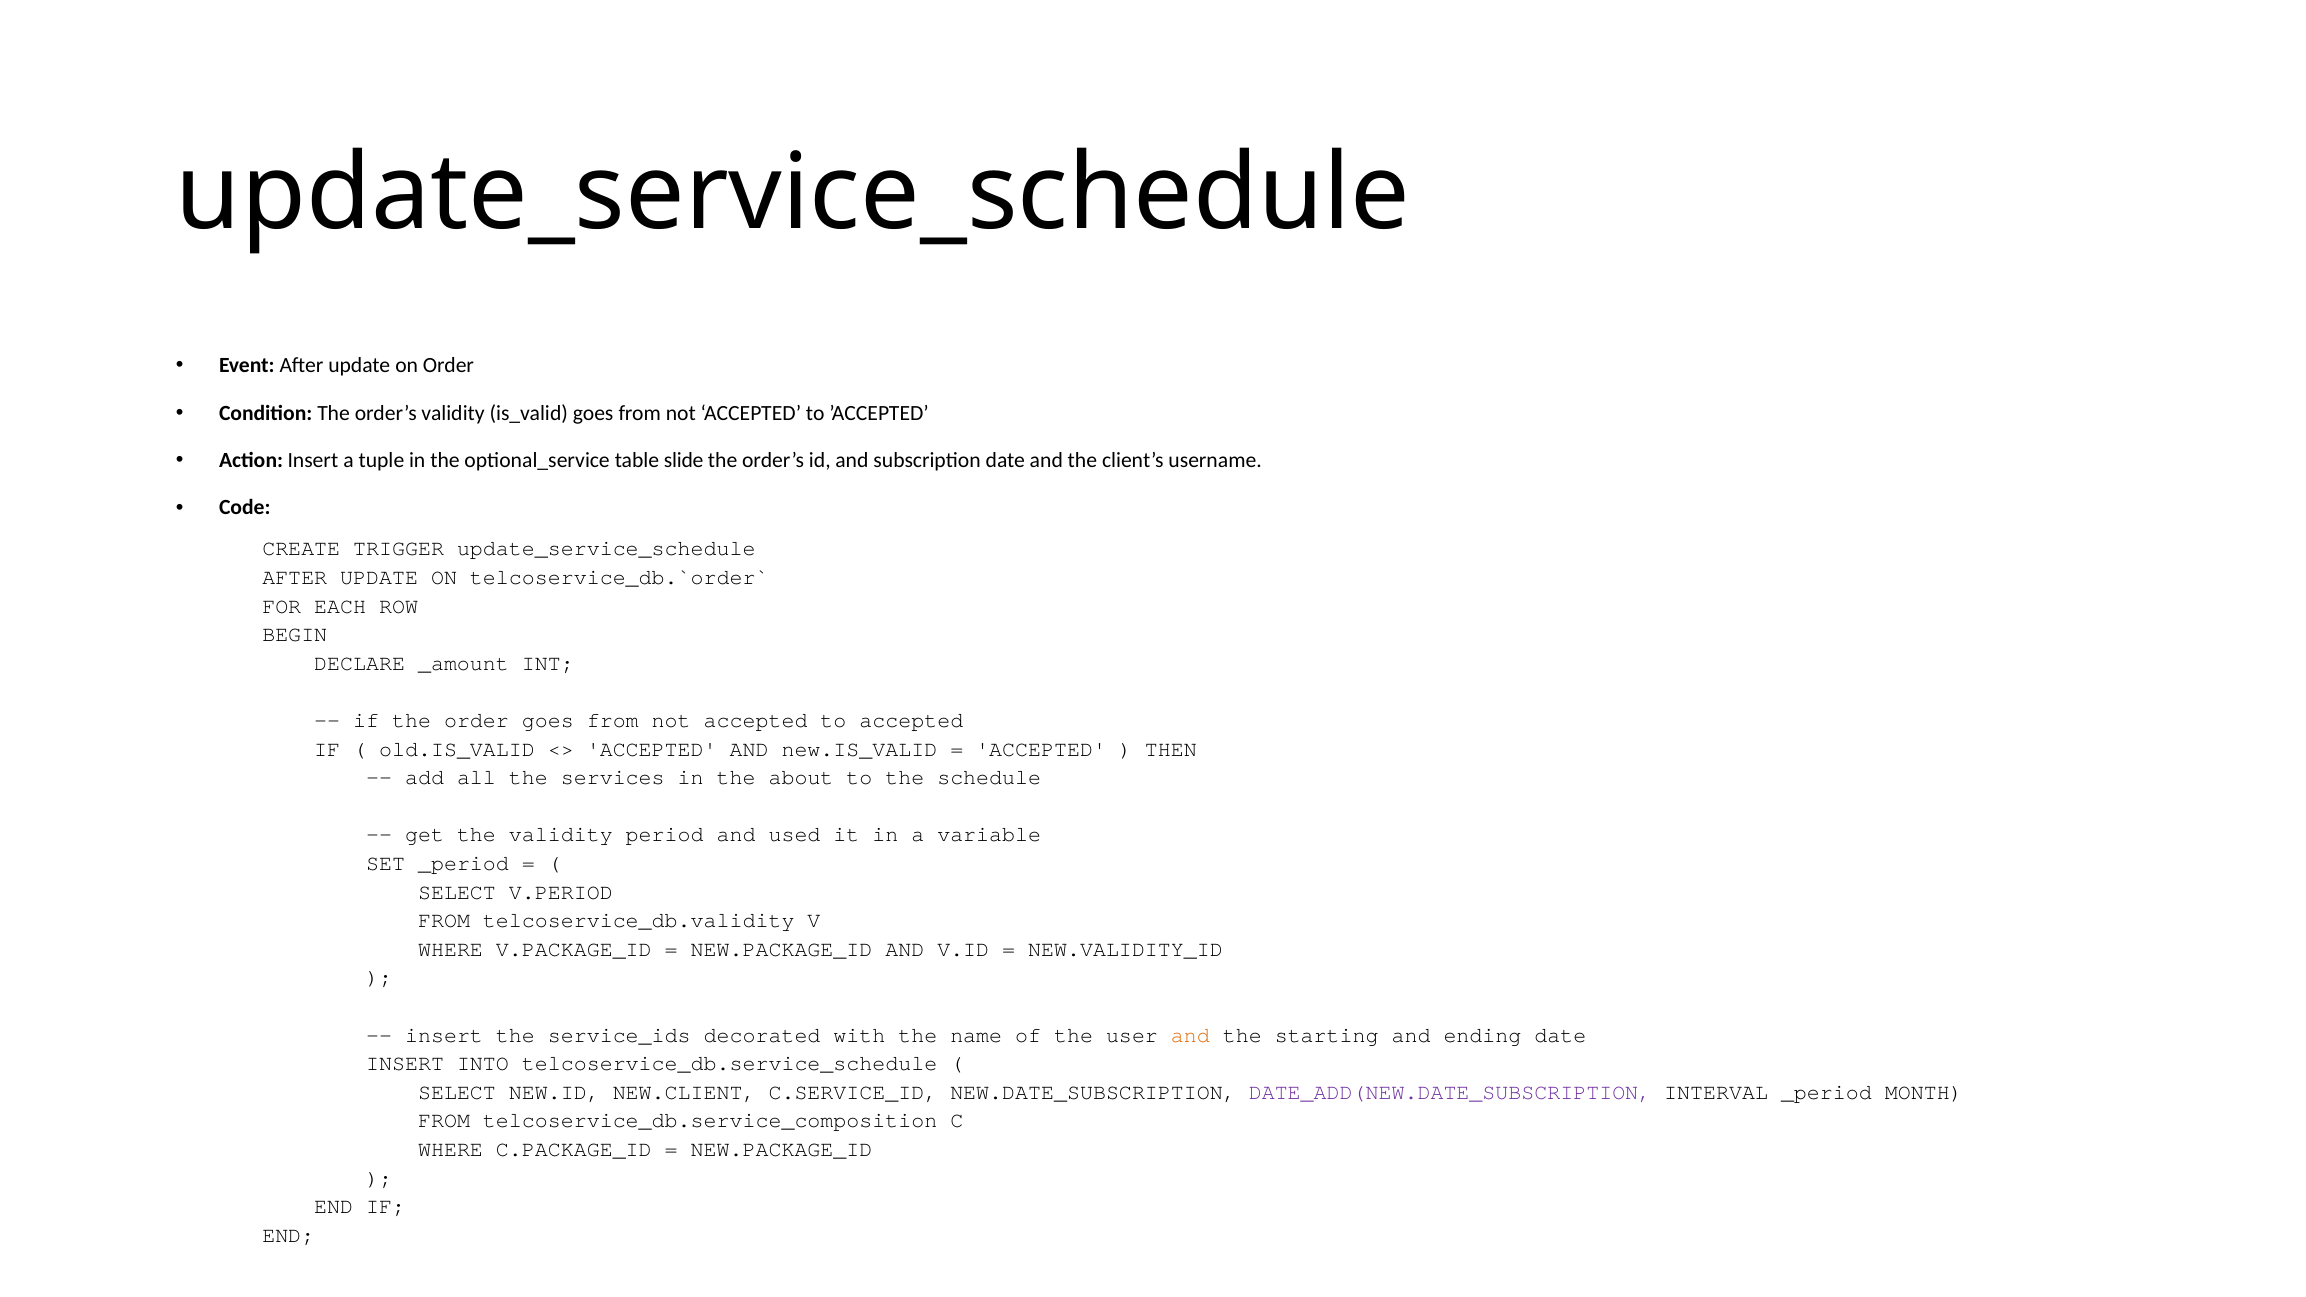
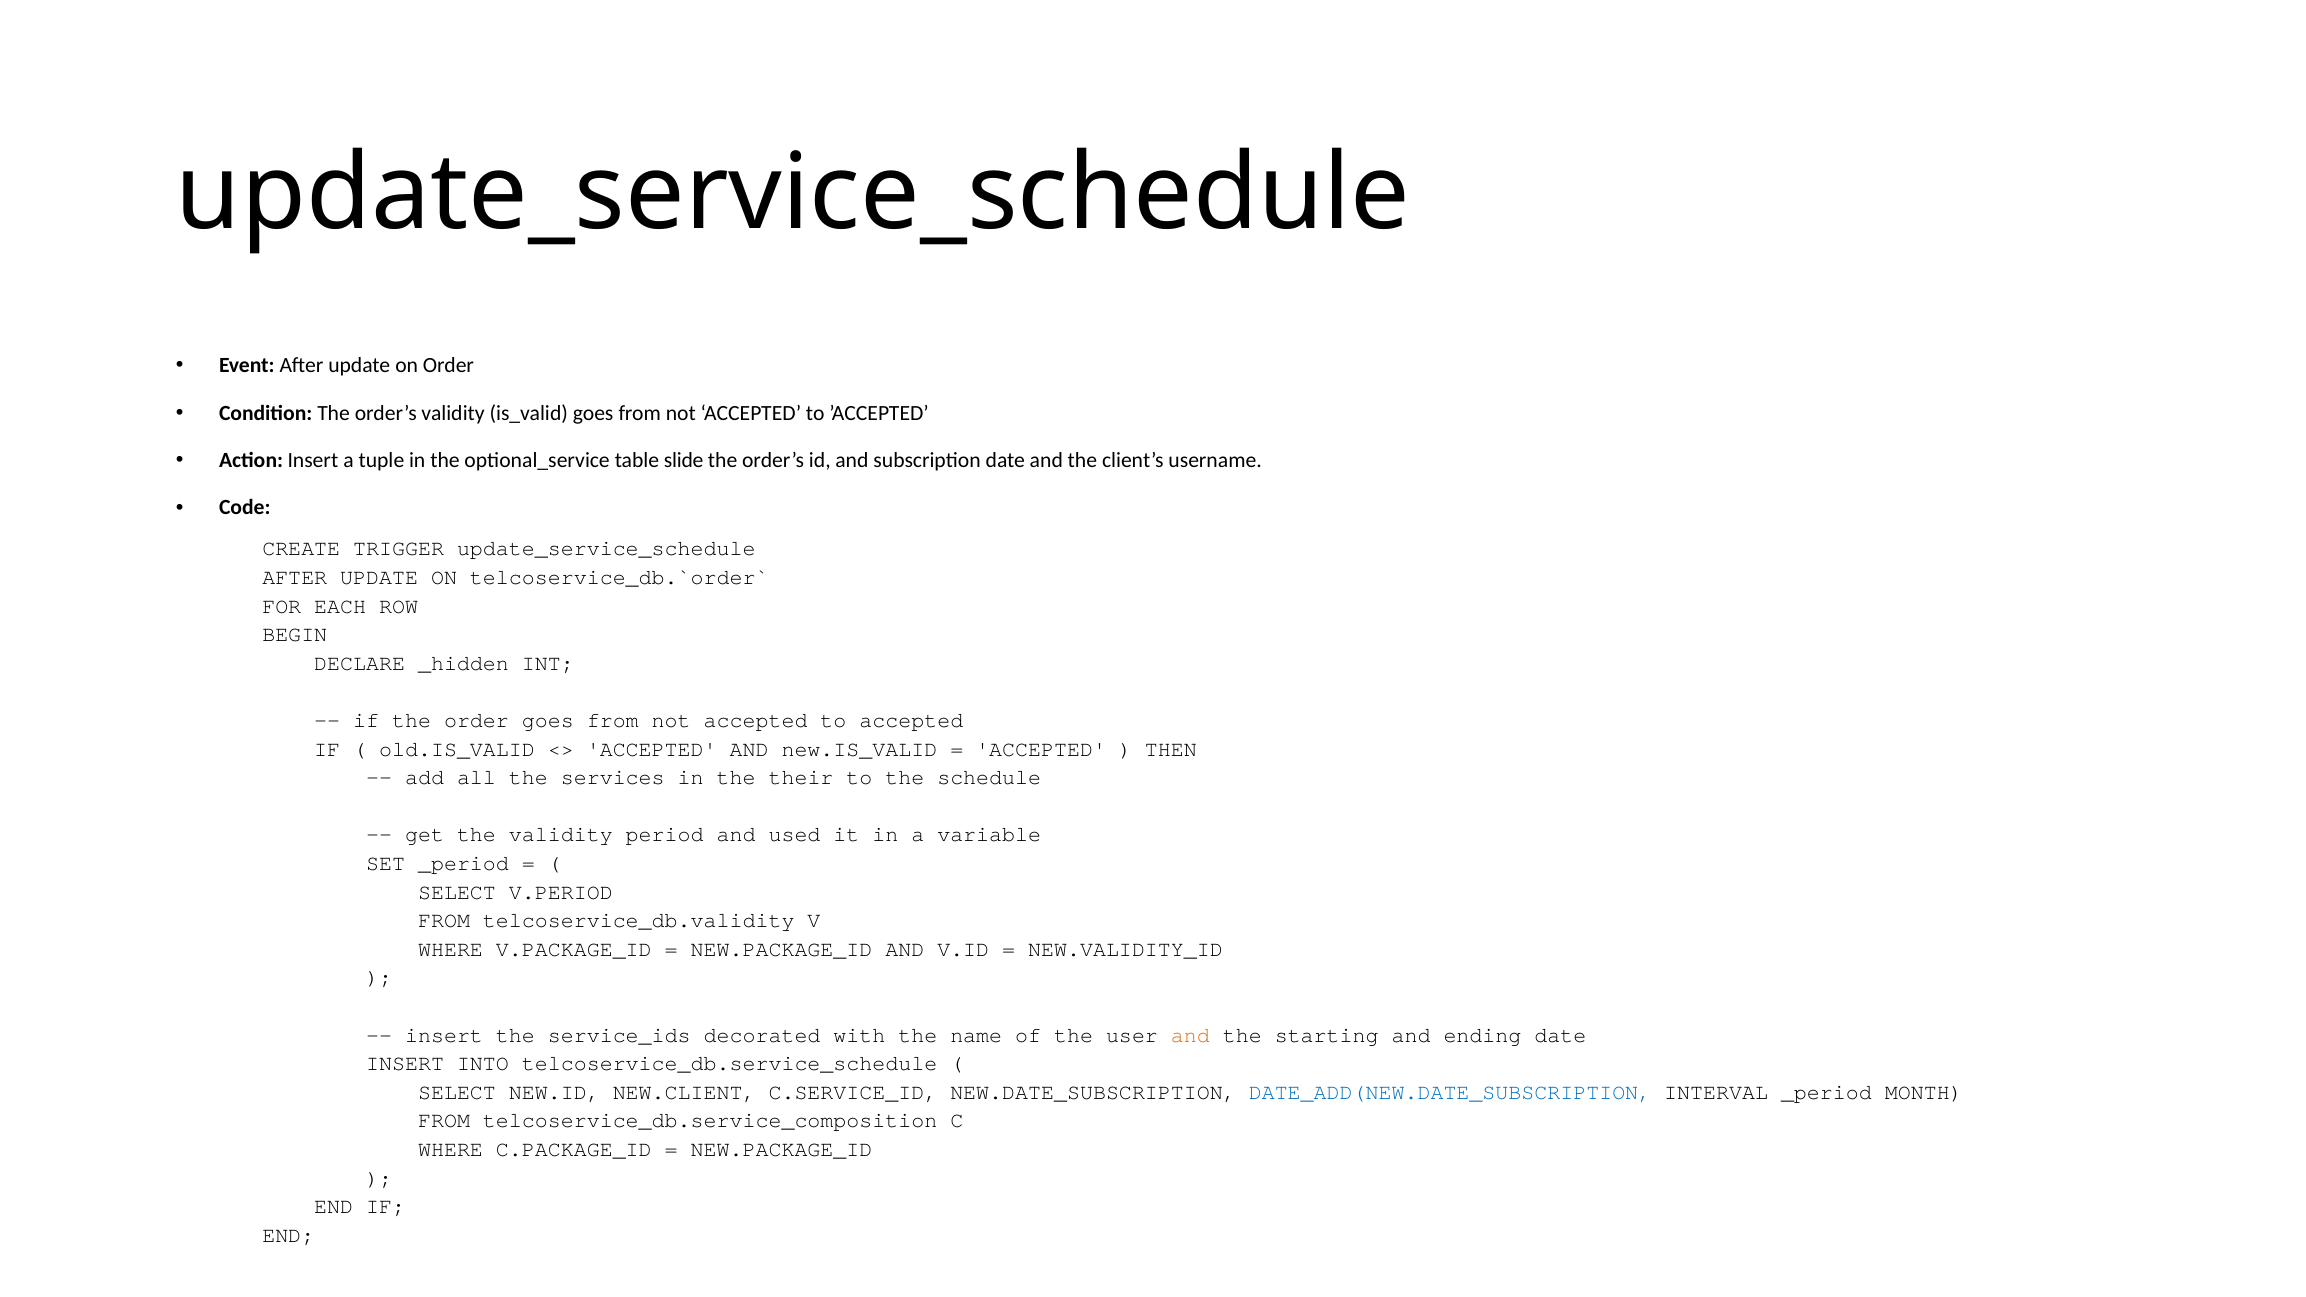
_amount: _amount -> _hidden (463, 663)
about: about -> their (801, 778)
DATE_ADD(NEW.DATE_SUBSCRIPTION colour: purple -> blue (1450, 1092)
